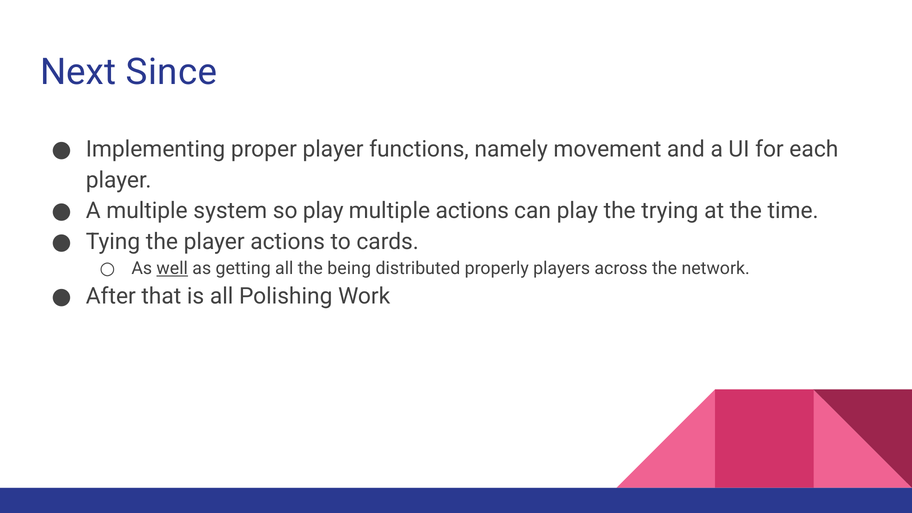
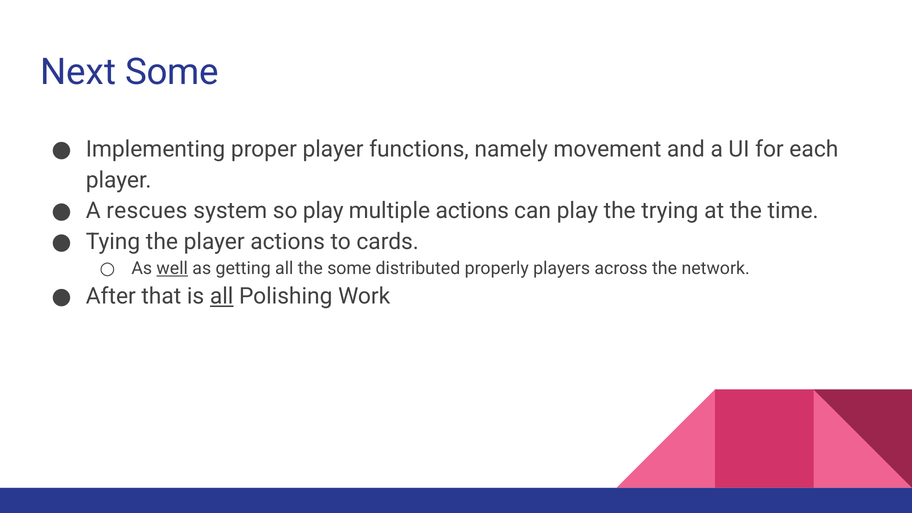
Next Since: Since -> Some (172, 72)
A multiple: multiple -> rescues (147, 211)
the being: being -> some (349, 269)
all underline: none -> present (222, 296)
